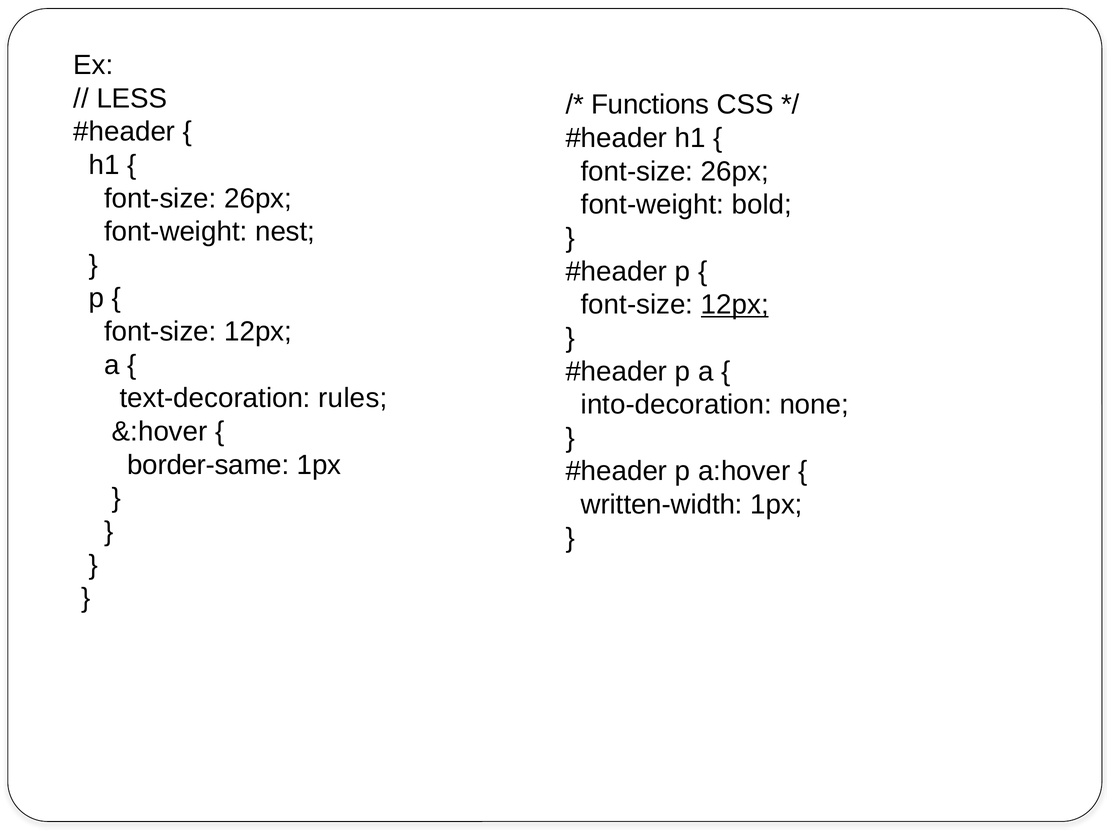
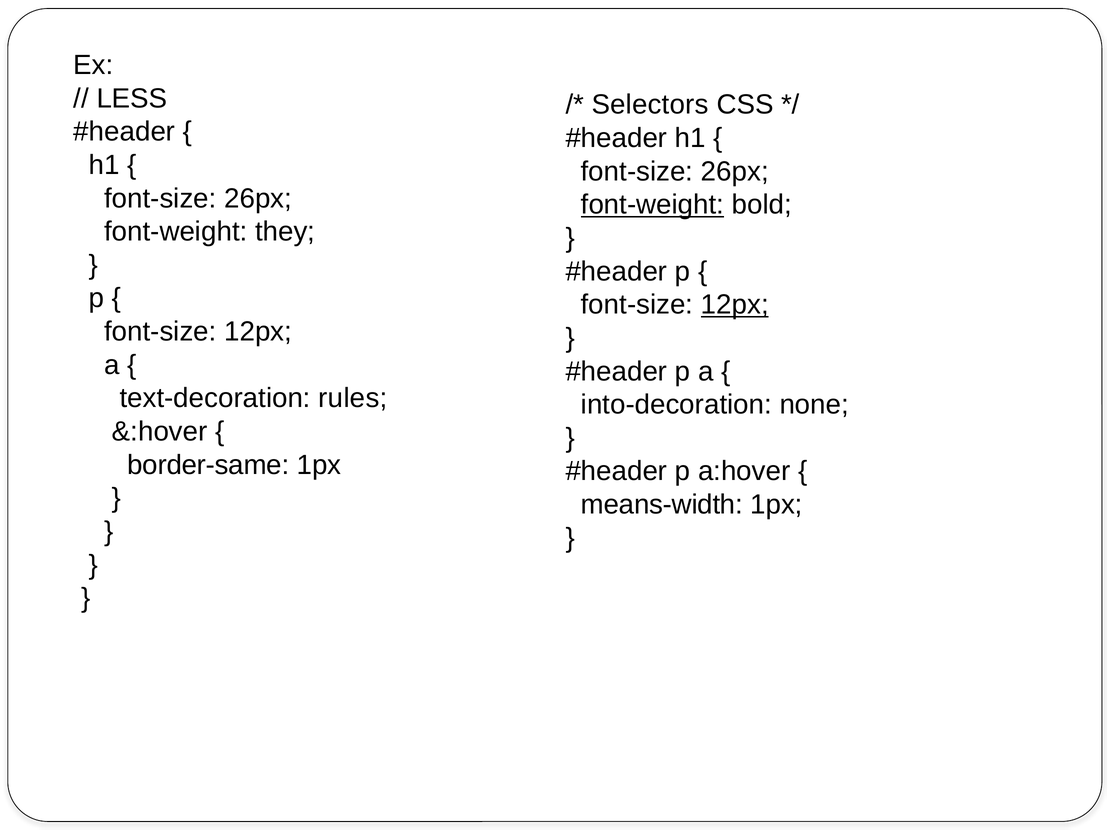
Functions: Functions -> Selectors (650, 105)
font-weight underline: none -> present (652, 205)
nest: nest -> they (285, 232)
written-width: written-width -> means-width (662, 504)
